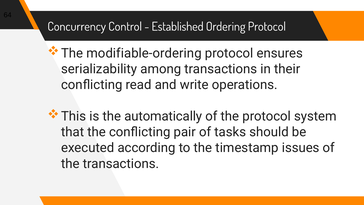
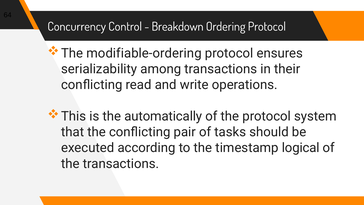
Established: Established -> Breakdown (178, 27)
issues: issues -> logical (301, 148)
